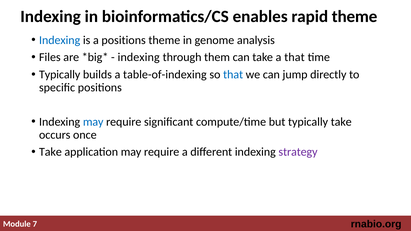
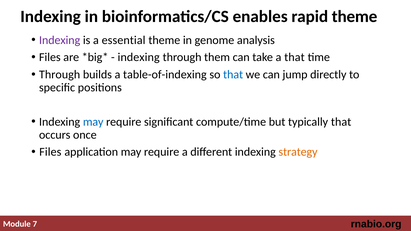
Indexing colour: blue -> purple (60, 40)
a positions: positions -> essential (124, 40)
Typically: Typically -> Through (60, 75)
typically take: take -> that (341, 122)
Take: Take -> Files (50, 152)
strategy colour: purple -> orange (298, 152)
